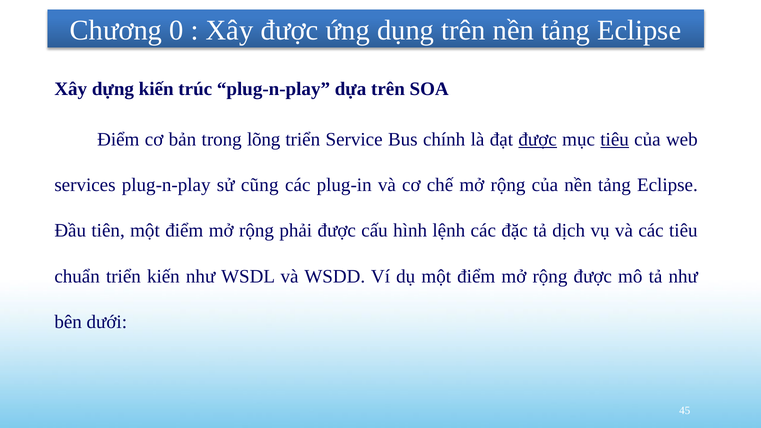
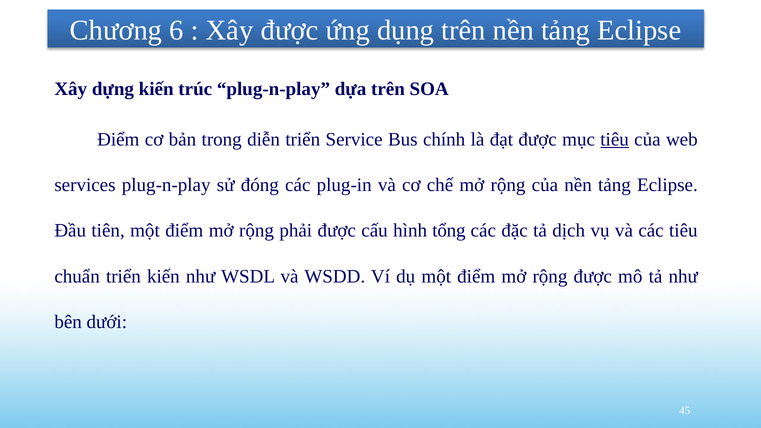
0: 0 -> 6 (177, 30)
lõng: lõng -> diễn (264, 139)
được underline: present -> none (538, 139)
cũng: cũng -> đóng (260, 185)
lệnh: lệnh -> tổng (449, 231)
